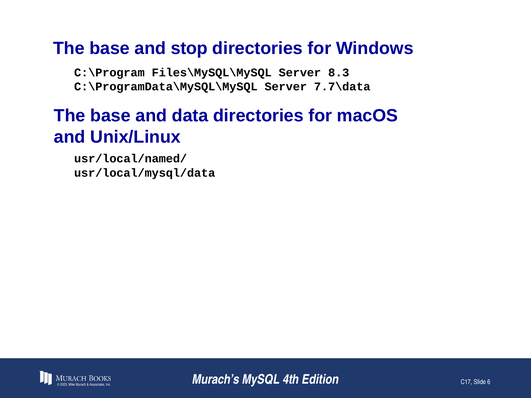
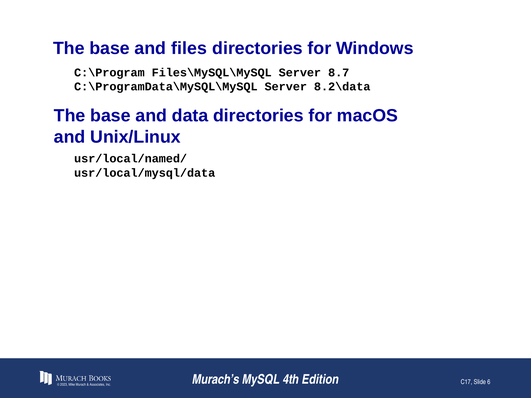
stop: stop -> files (189, 48)
8.3: 8.3 -> 8.7 (339, 72)
7.7\data: 7.7\data -> 8.2\data (342, 87)
